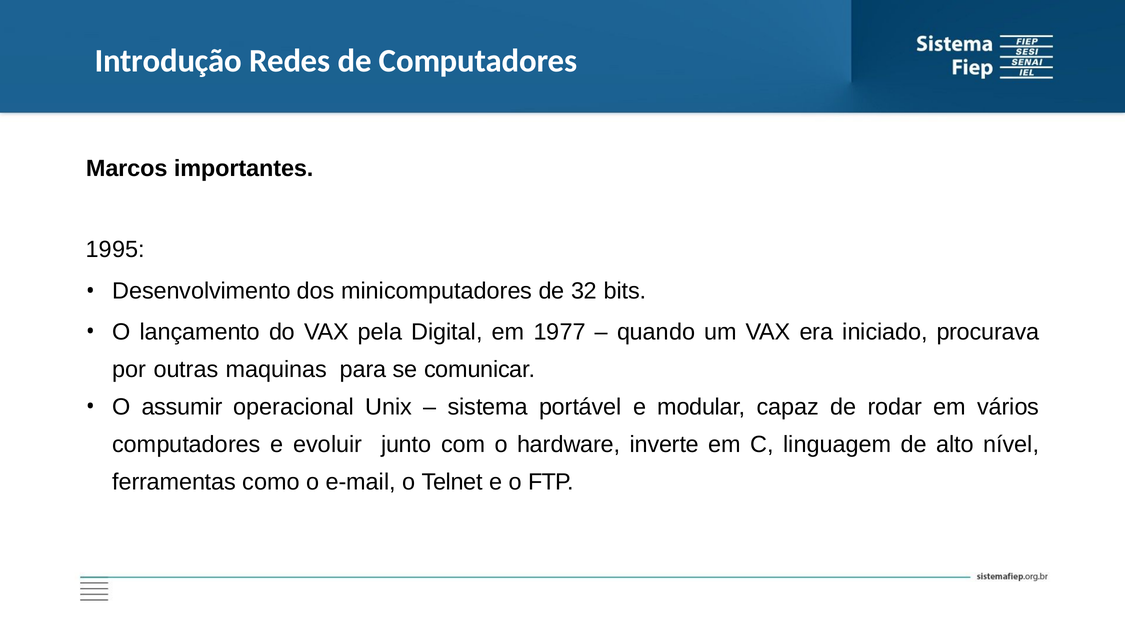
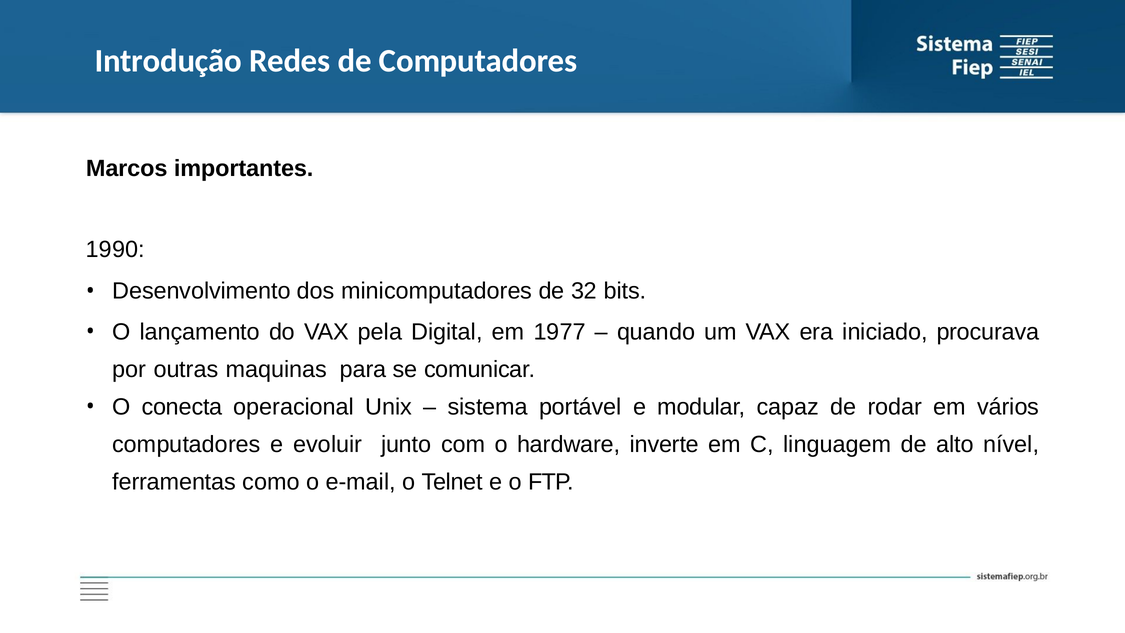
1995: 1995 -> 1990 (115, 249)
assumir: assumir -> conecta (182, 407)
